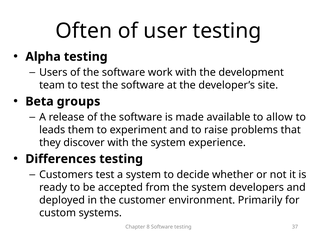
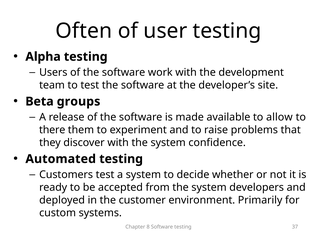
leads: leads -> there (52, 130)
experience: experience -> confidence (217, 142)
Differences: Differences -> Automated (61, 159)
